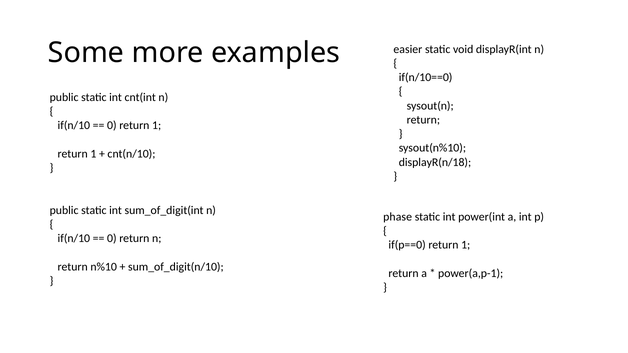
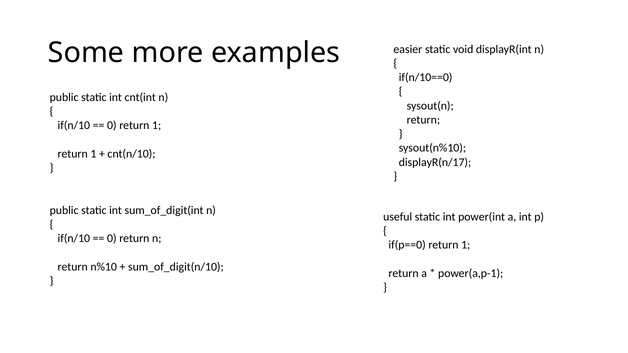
displayR(n/18: displayR(n/18 -> displayR(n/17 (435, 162)
phase: phase -> useful (398, 217)
